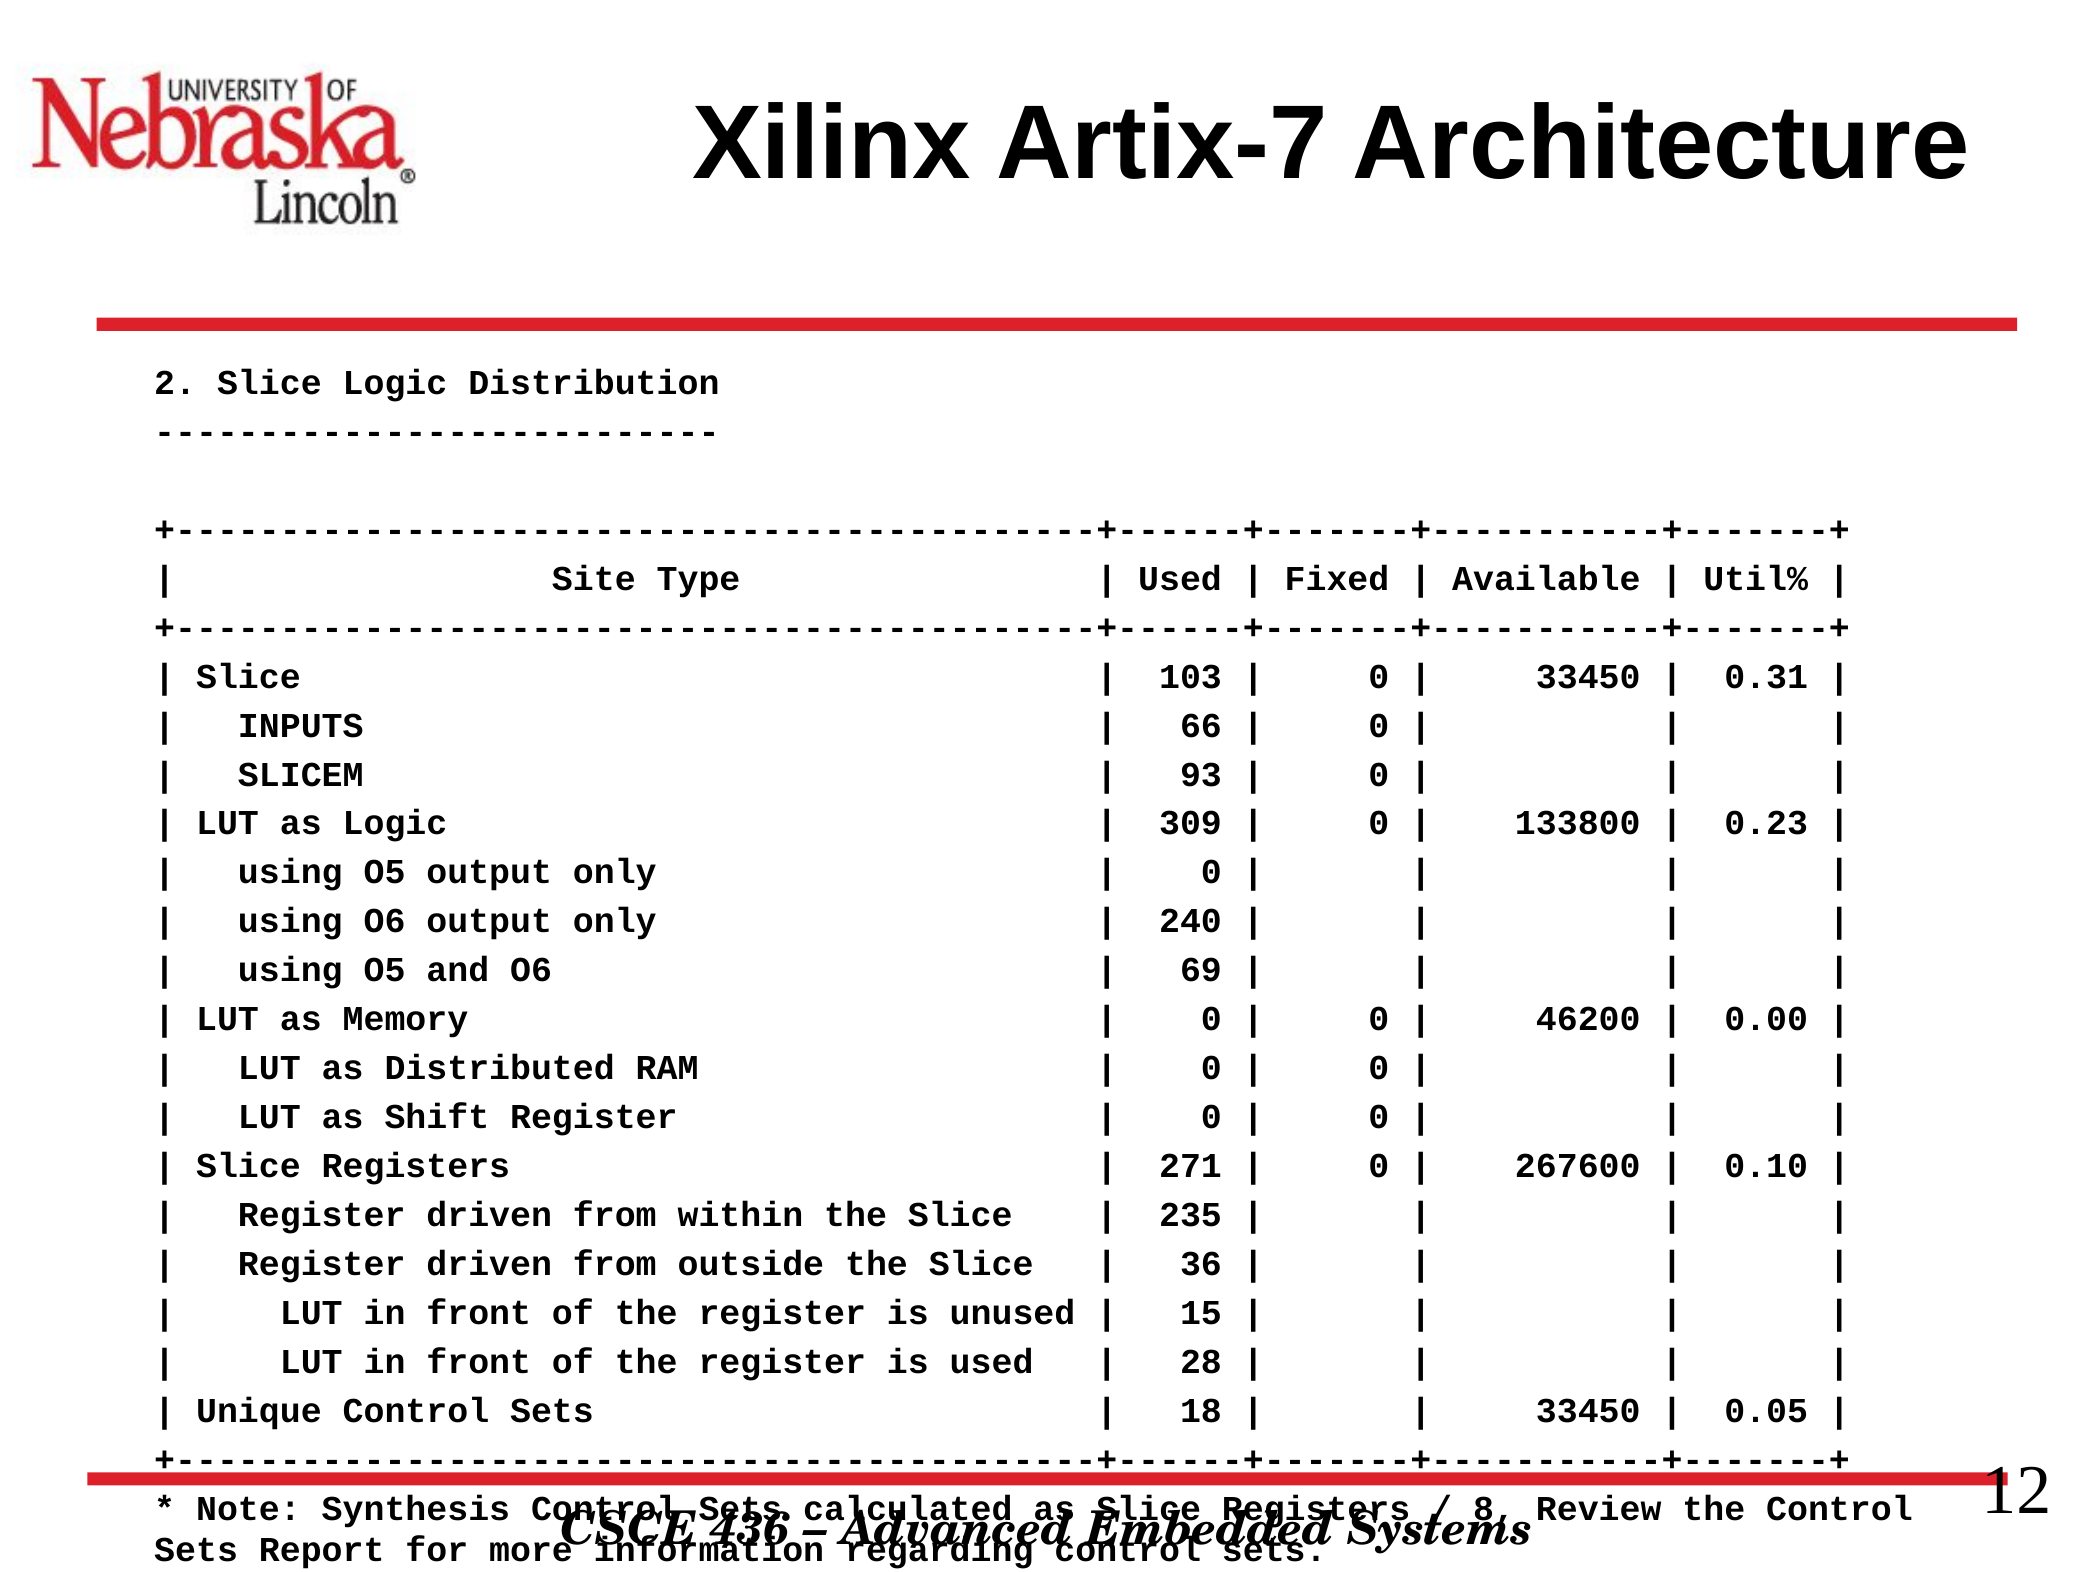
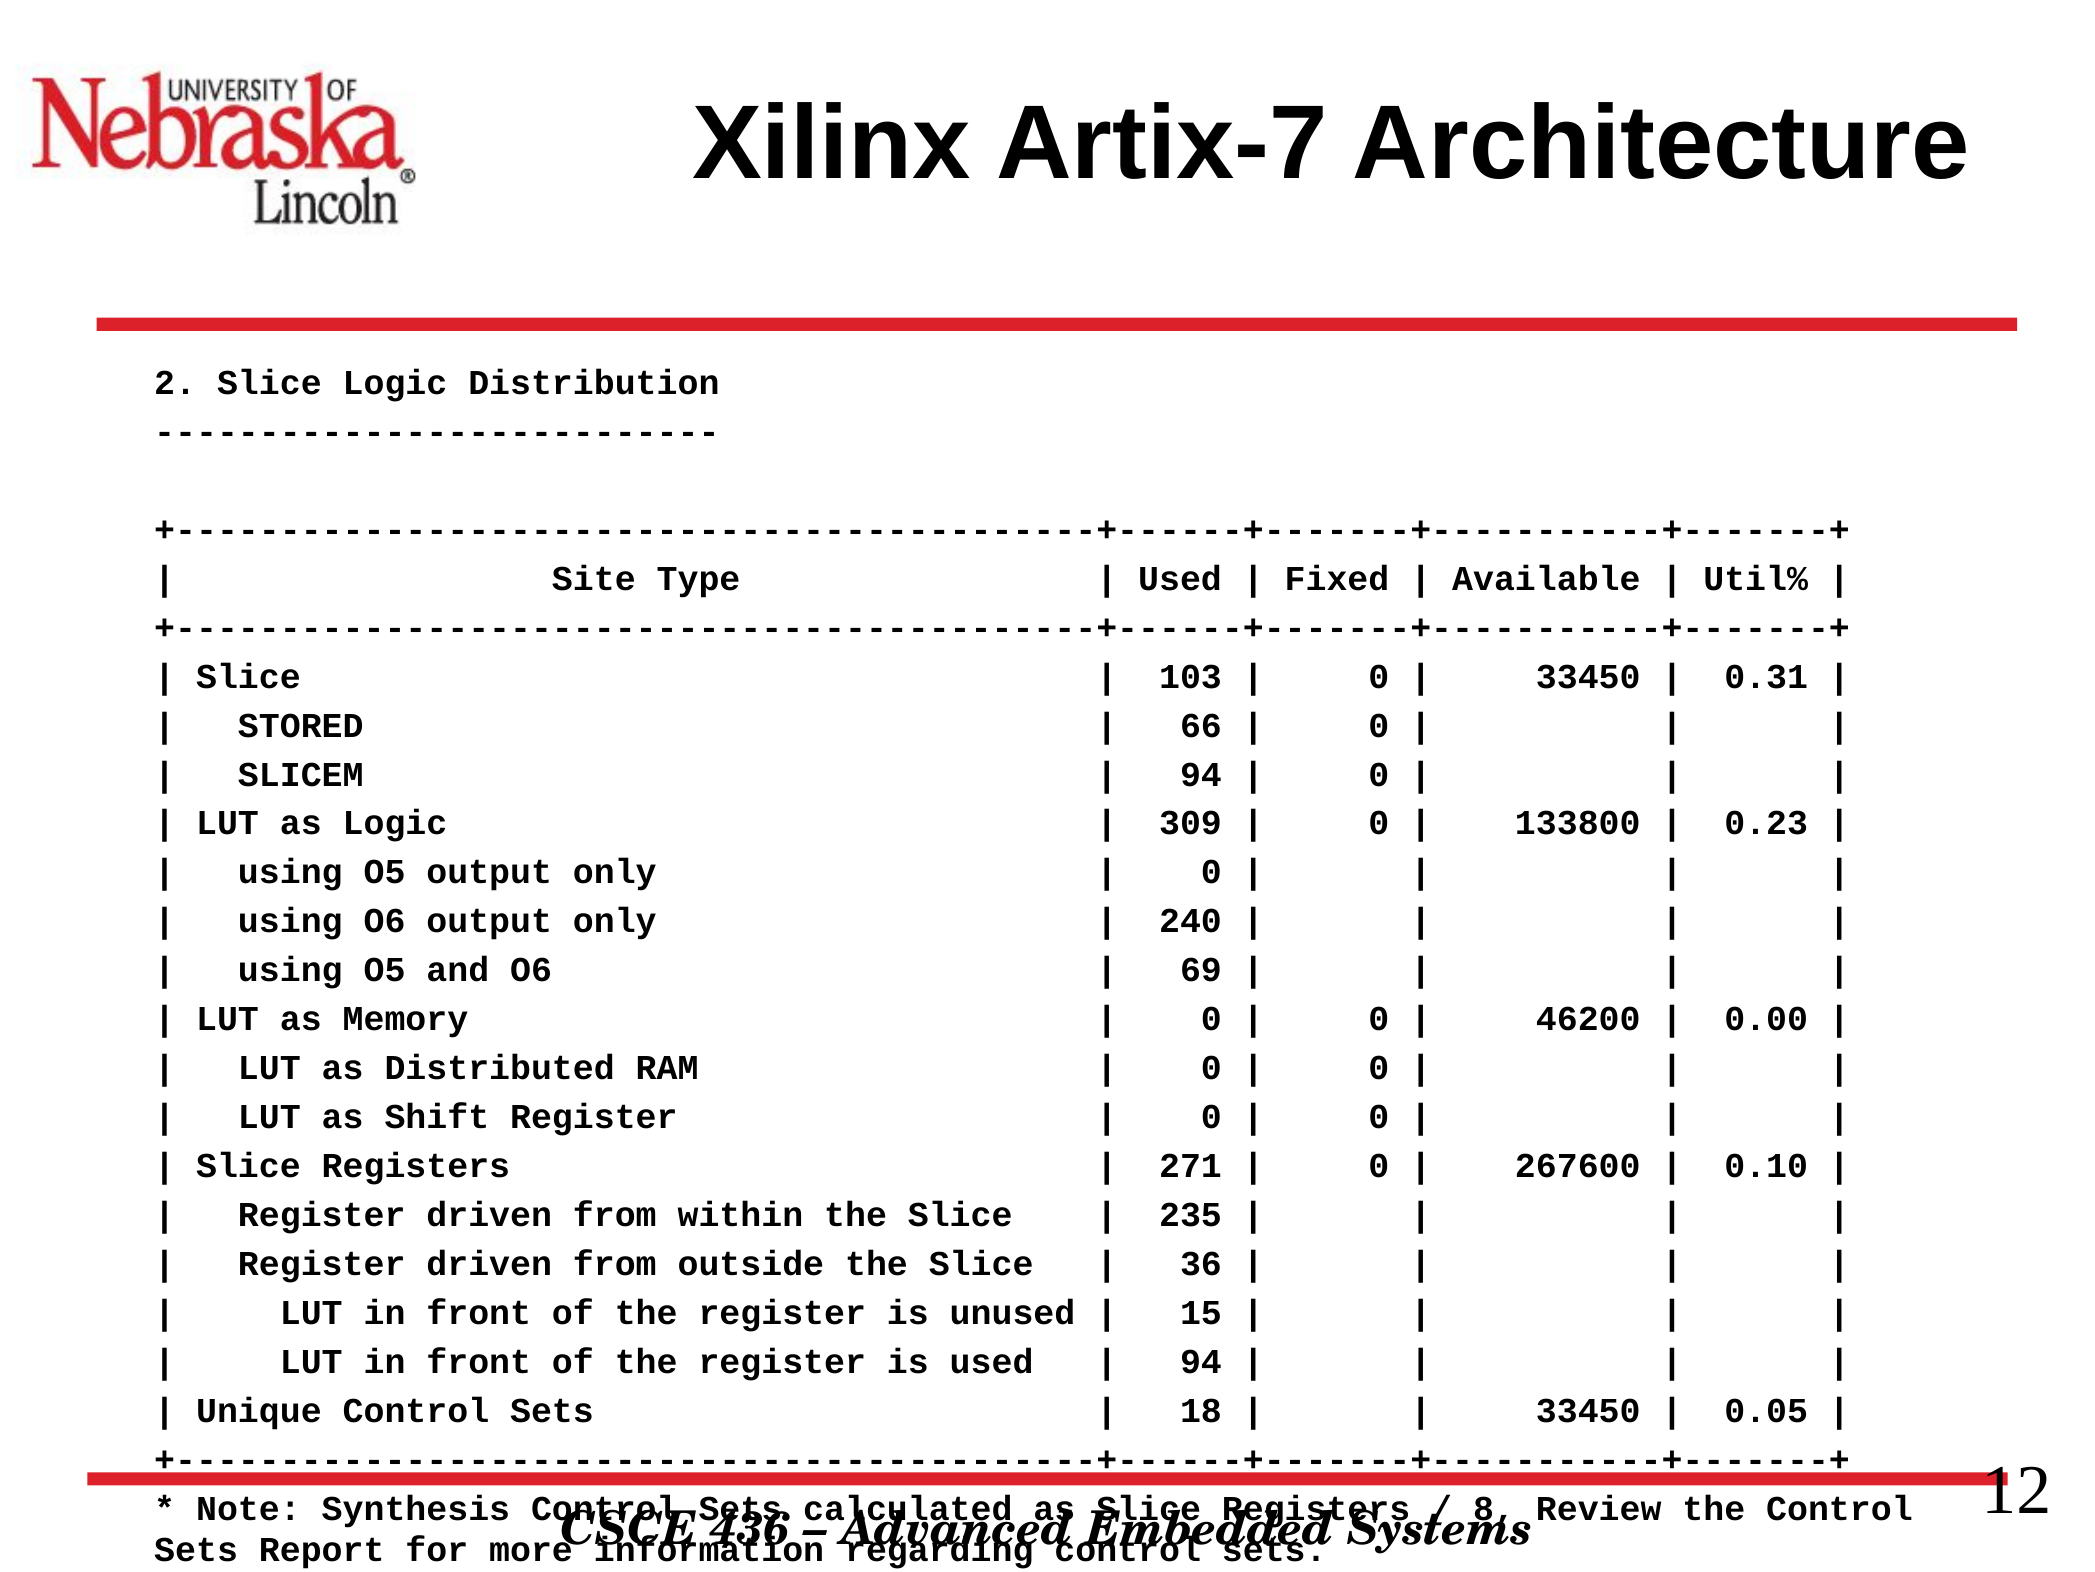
INPUTS: INPUTS -> STORED (301, 725)
93: 93 -> 94 (1201, 774)
28: 28 -> 94 (1201, 1361)
